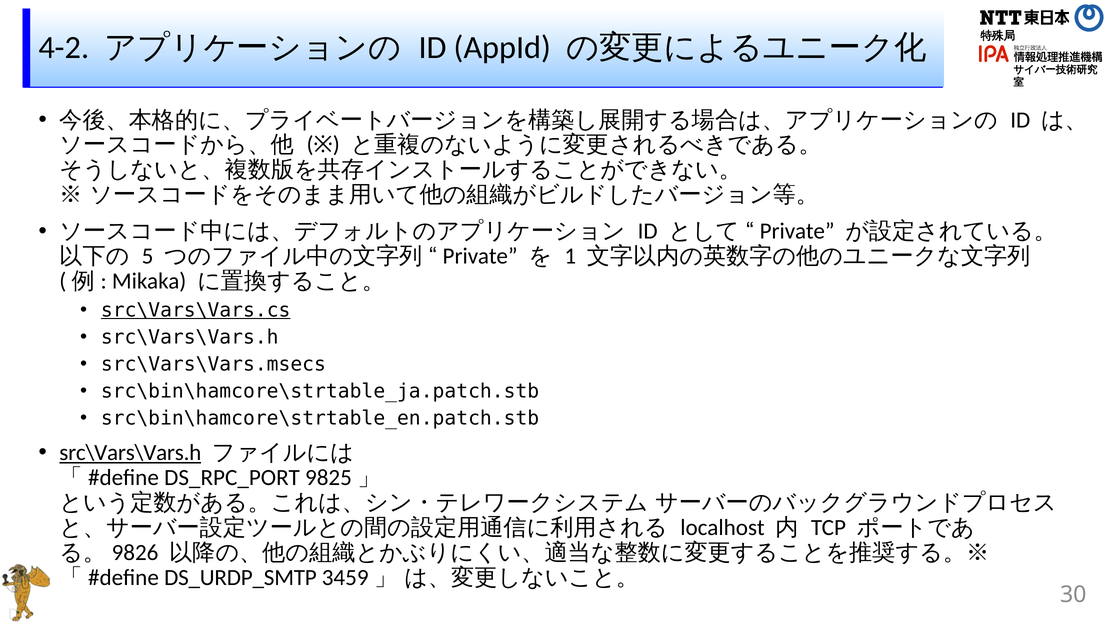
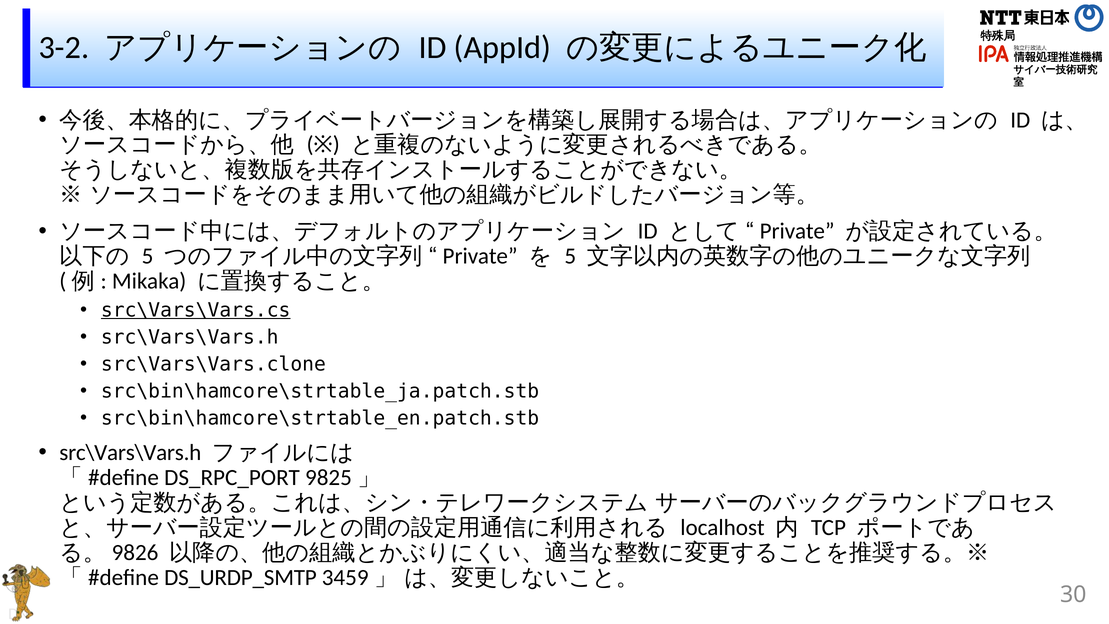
4-2: 4-2 -> 3-2 (64, 48)
1: 1 -> 5 (570, 256)
src\Vars\Vars.msecs: src\Vars\Vars.msecs -> src\Vars\Vars.clone (213, 364)
src\Vars\Vars.h underline: present -> none (130, 453)
